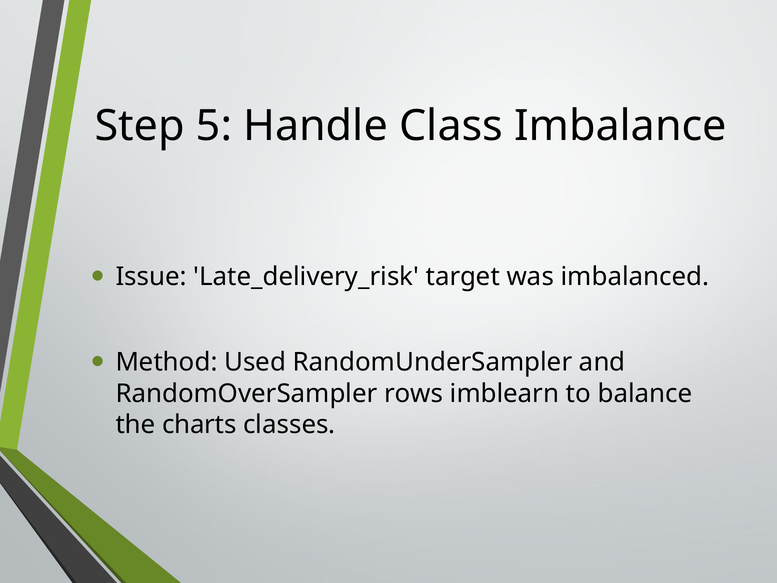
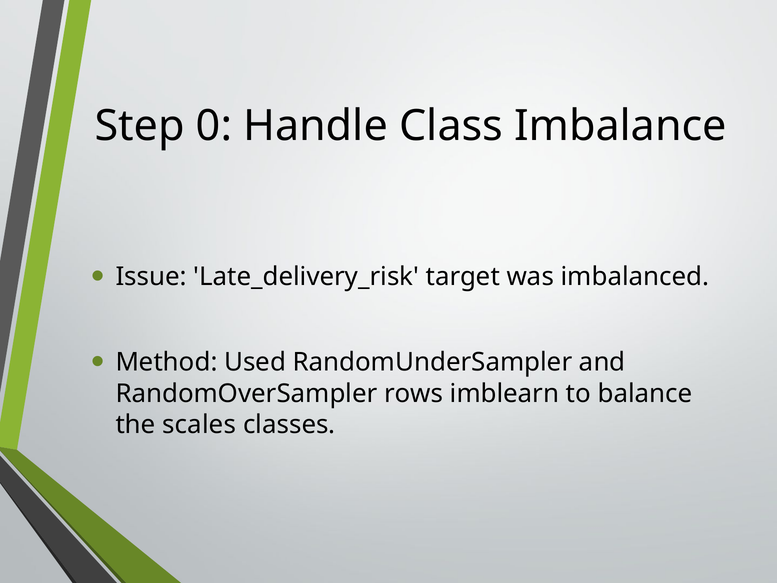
5: 5 -> 0 (214, 126)
charts: charts -> scales (199, 424)
